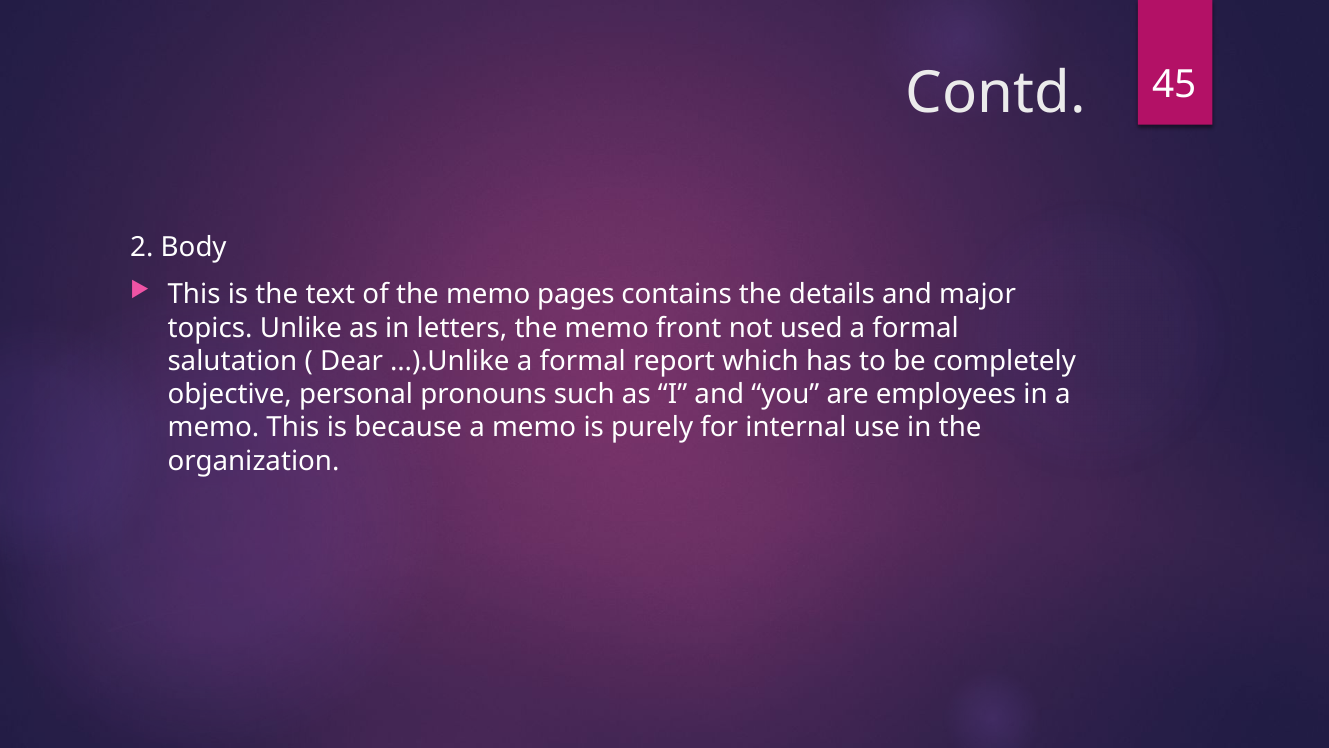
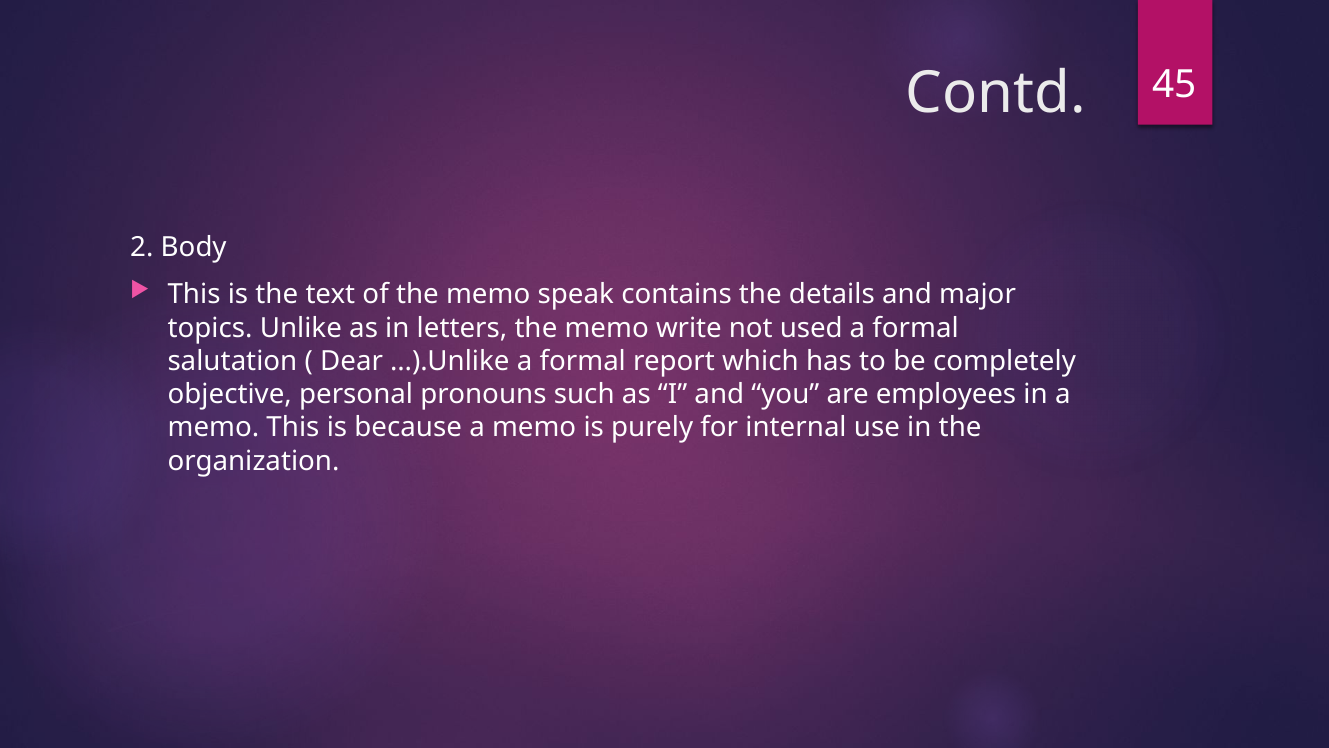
pages: pages -> speak (576, 294)
front: front -> write (689, 328)
